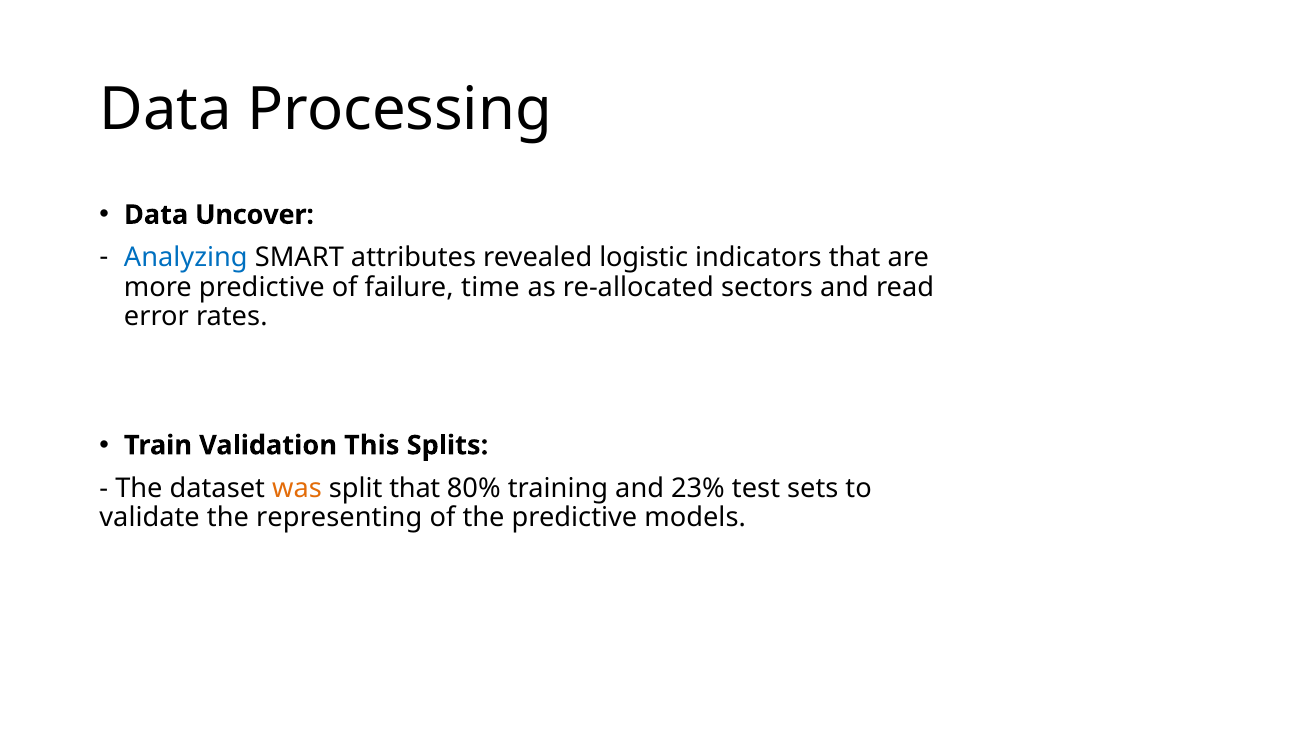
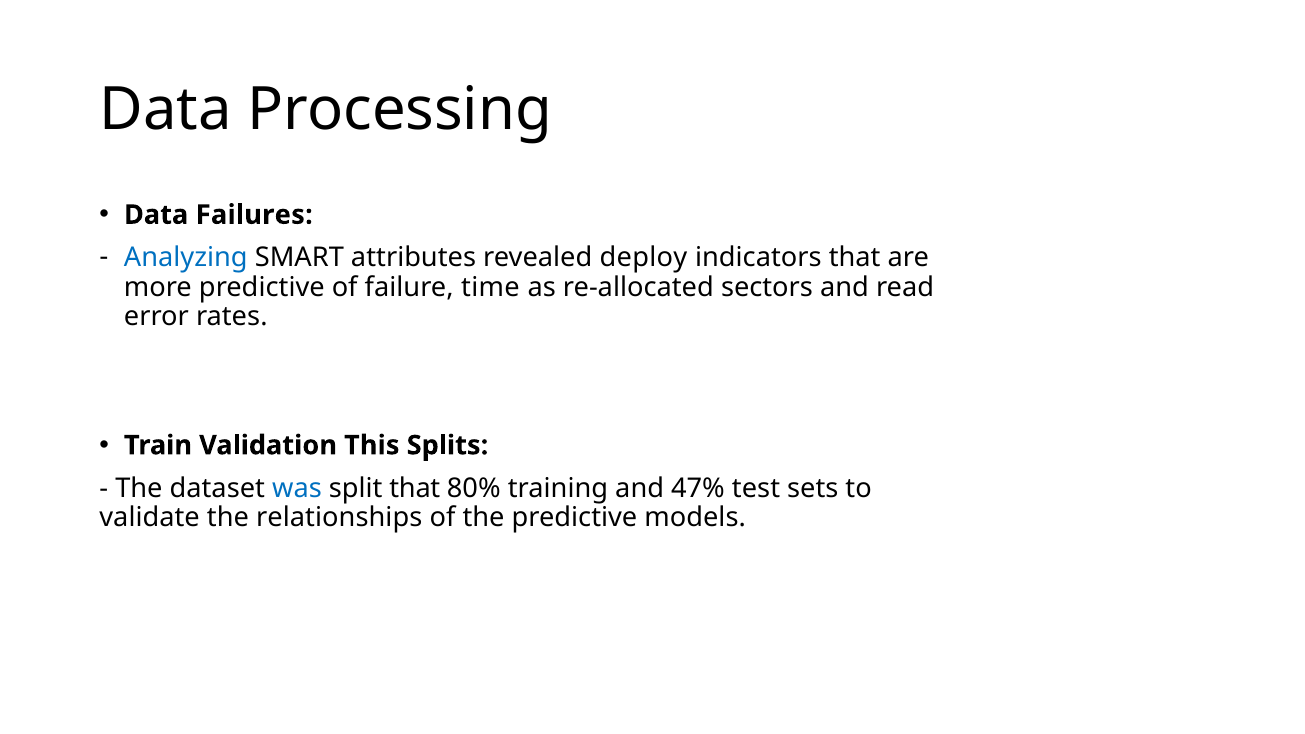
Uncover: Uncover -> Failures (254, 215)
logistic: logistic -> deploy (643, 258)
was colour: orange -> blue (297, 488)
23%: 23% -> 47% (698, 488)
representing: representing -> relationships (339, 518)
